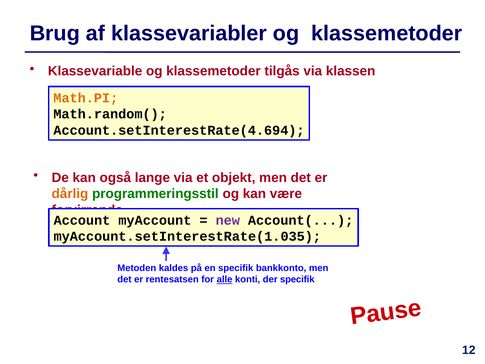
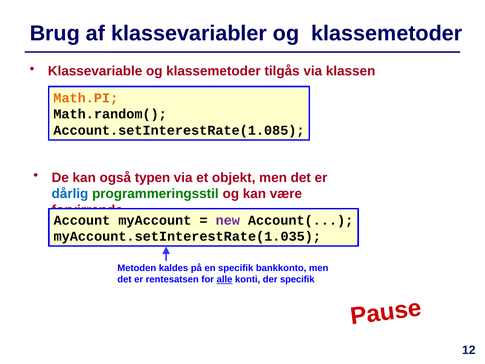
Account.setInterestRate(4.694: Account.setInterestRate(4.694 -> Account.setInterestRate(1.085 (179, 130)
lange: lange -> typen (152, 177)
dårlig colour: orange -> blue (70, 194)
